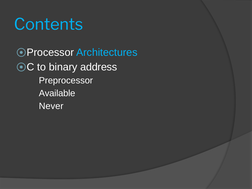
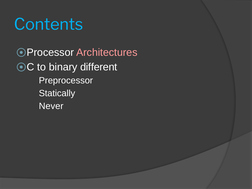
Architectures colour: light blue -> pink (107, 52)
address: address -> different (99, 67)
Available: Available -> Statically (57, 93)
